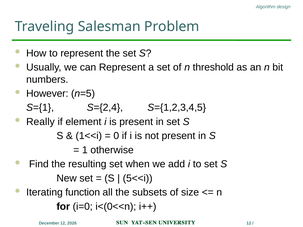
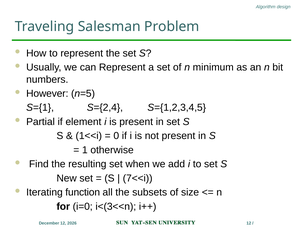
threshold: threshold -> minimum (213, 67)
Really: Really -> Partial (41, 122)
5<<i: 5<<i -> 7<<i (138, 178)
i<(0<<n: i<(0<<n -> i<(3<<n (116, 207)
